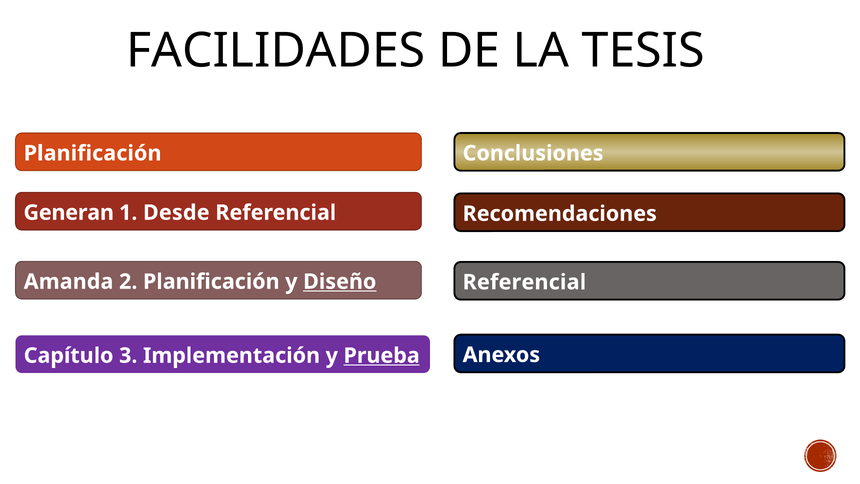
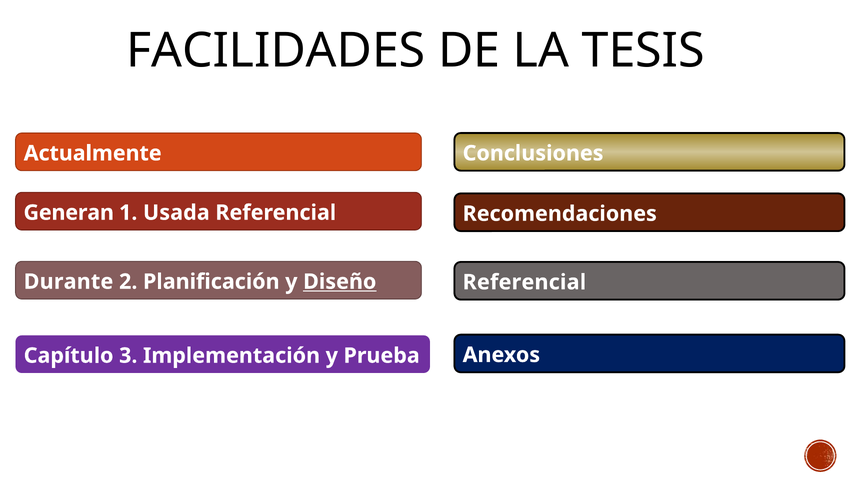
Planificación: Planificación -> Actualmente (93, 153)
Desde: Desde -> Usada (176, 213)
Amanda: Amanda -> Durante (68, 282)
Prueba underline: present -> none (382, 355)
